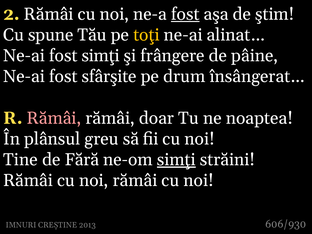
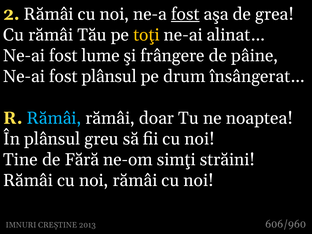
ştim: ştim -> grea (275, 14)
Cu spune: spune -> rămâi (51, 35)
fost simţi: simţi -> lume (101, 56)
fost sfârşite: sfârşite -> plânsul (109, 76)
Rămâi colour: pink -> light blue (54, 118)
simţi underline: present -> none (176, 160)
606/930: 606/930 -> 606/960 (286, 224)
